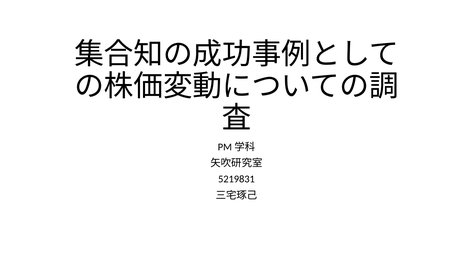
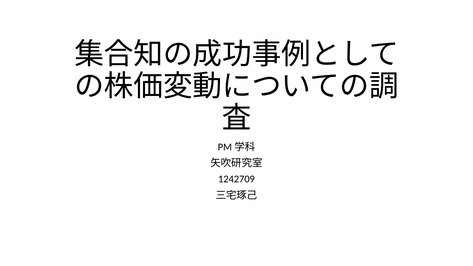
5219831: 5219831 -> 1242709 (236, 179)
